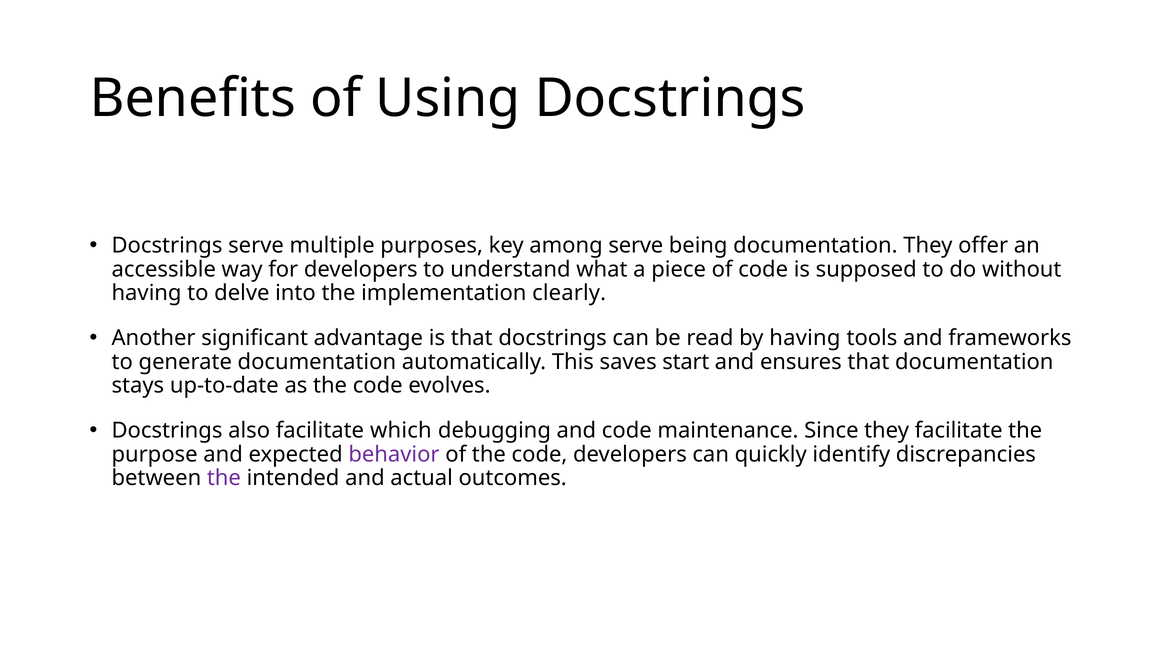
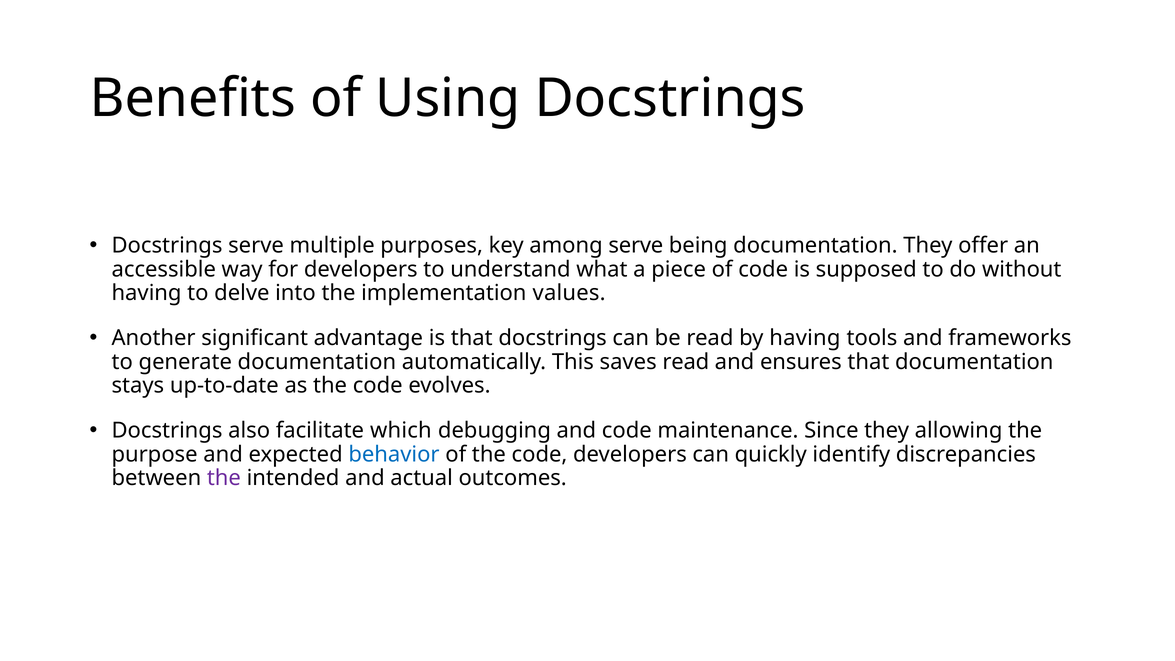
clearly: clearly -> values (569, 293)
saves start: start -> read (686, 362)
they facilitate: facilitate -> allowing (959, 430)
behavior colour: purple -> blue (394, 454)
